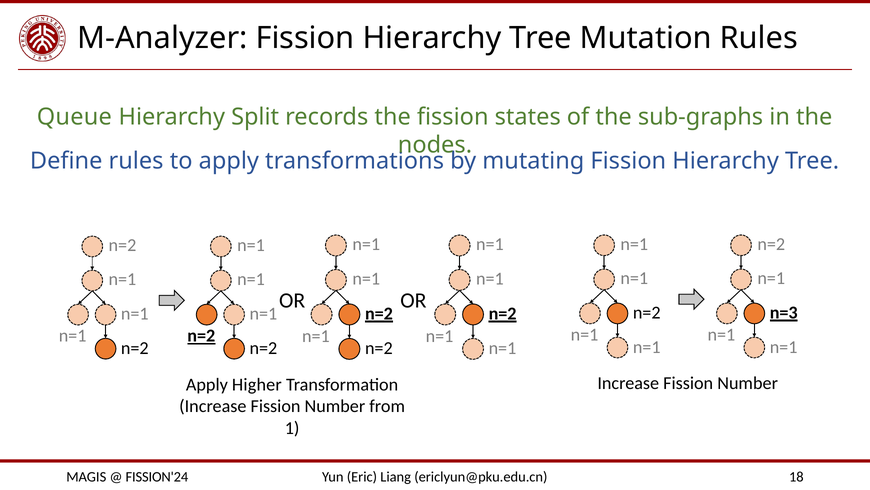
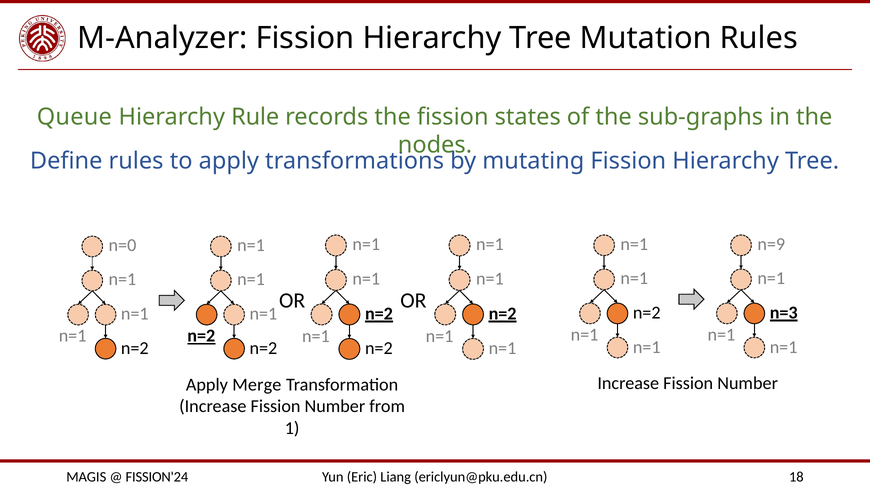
Split: Split -> Rule (255, 117)
n=2: n=2 -> n=9 (771, 244)
n=2: n=2 -> n=0 (122, 245)
Higher: Higher -> Merge (257, 384)
